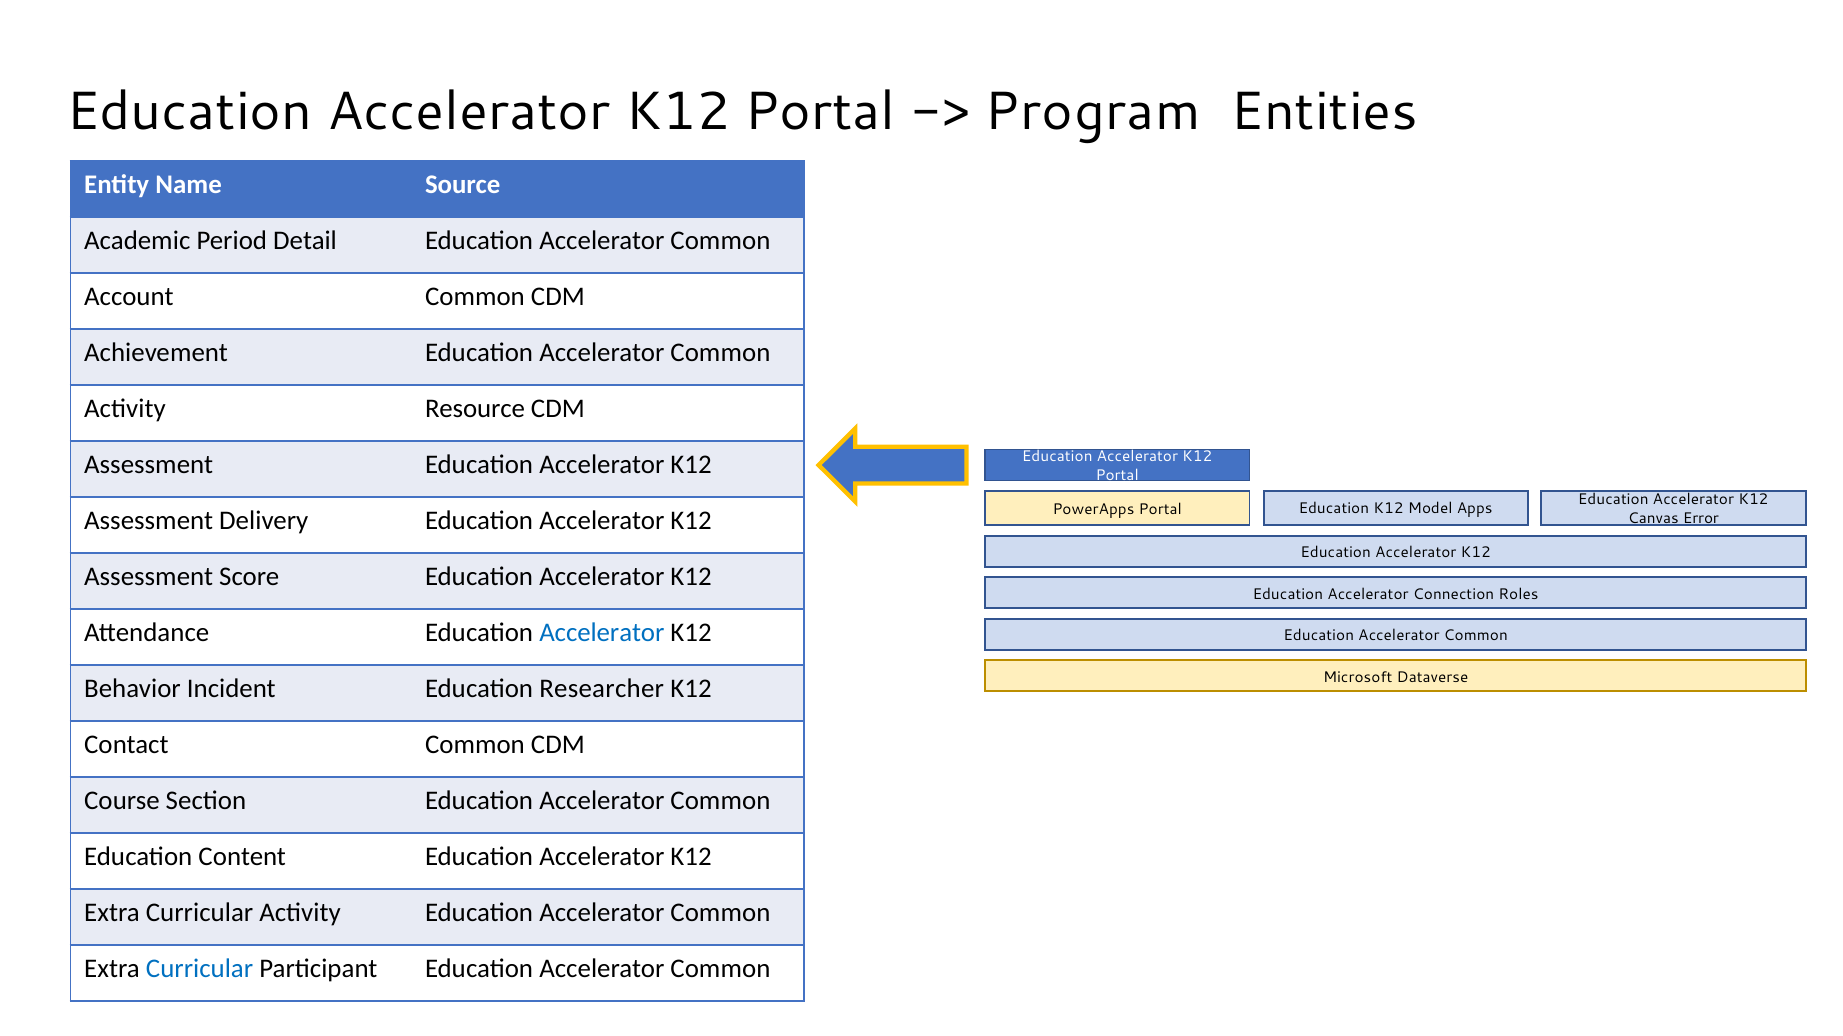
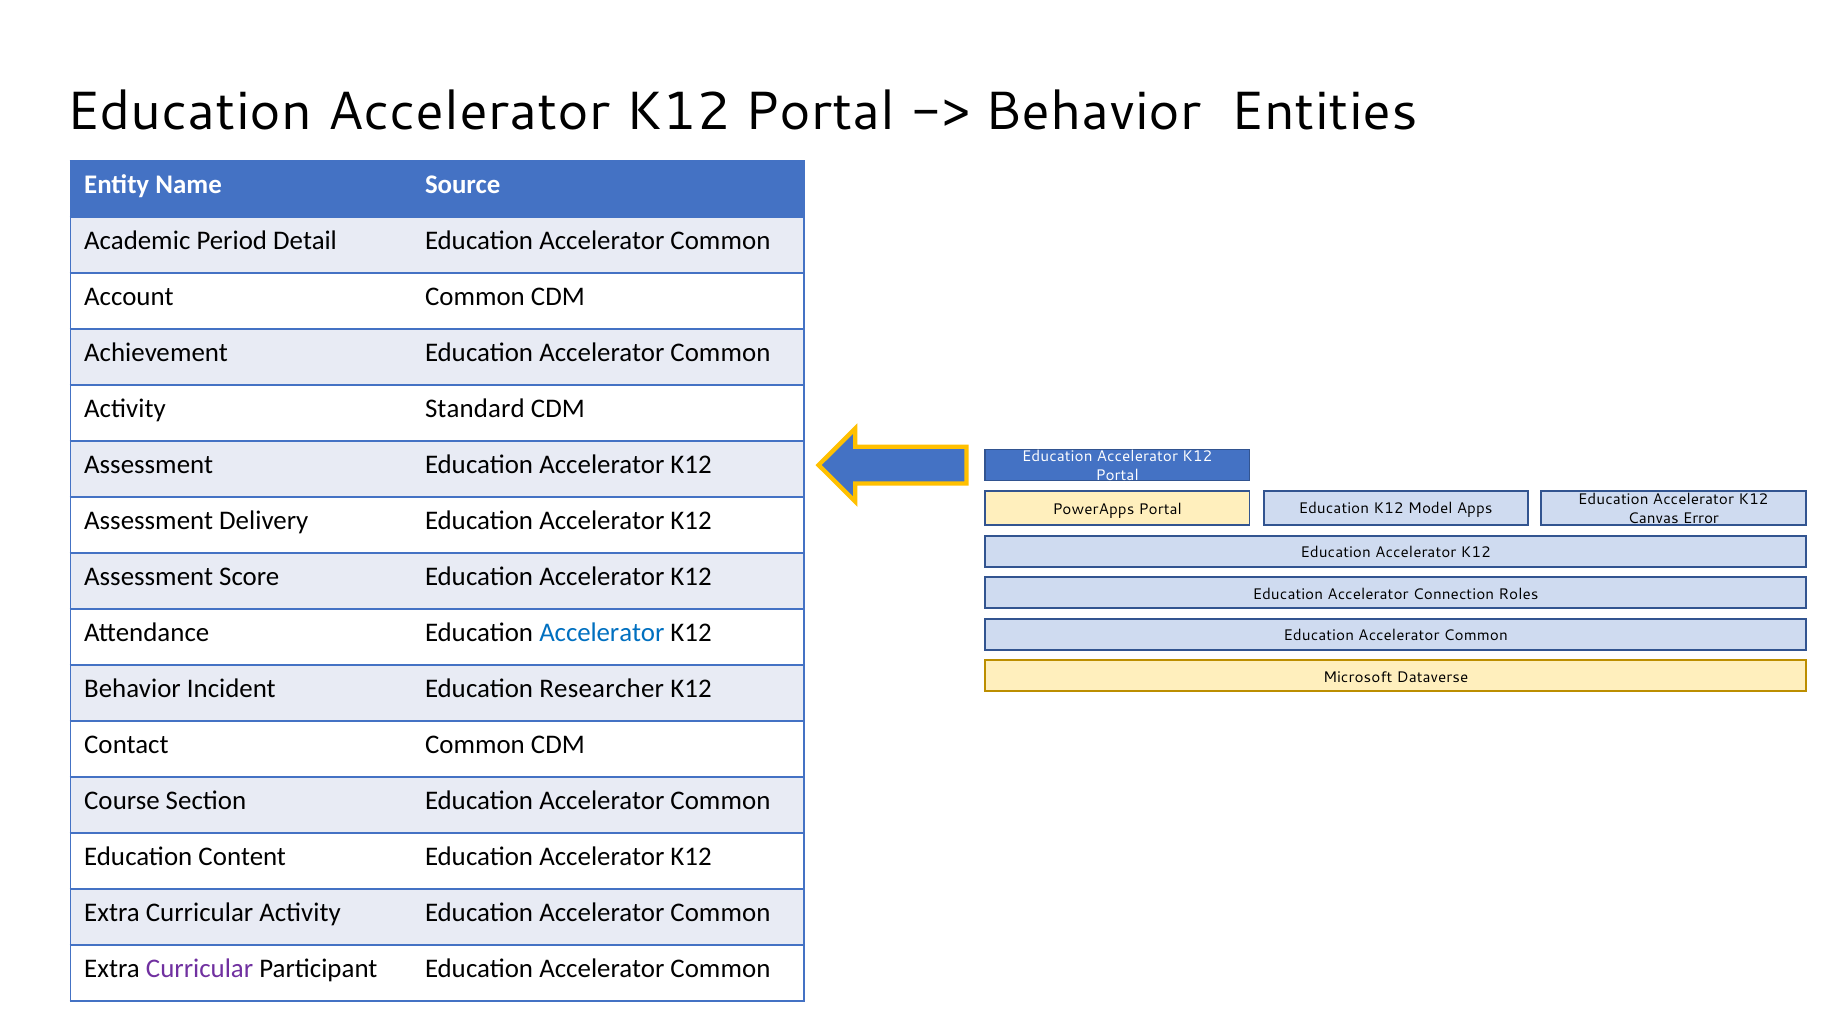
Program: Program -> Behavior (1093, 112)
Resource: Resource -> Standard (475, 409)
Curricular colour: blue -> purple (200, 970)
